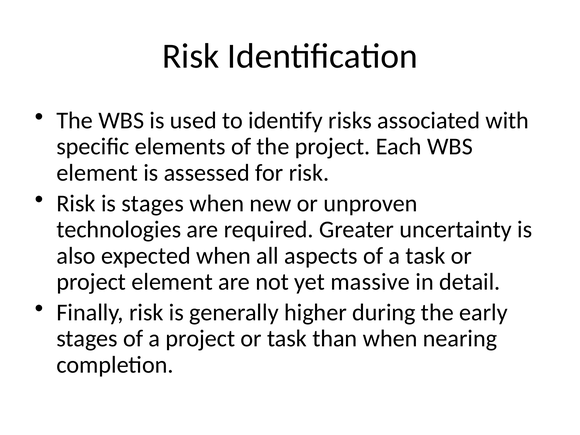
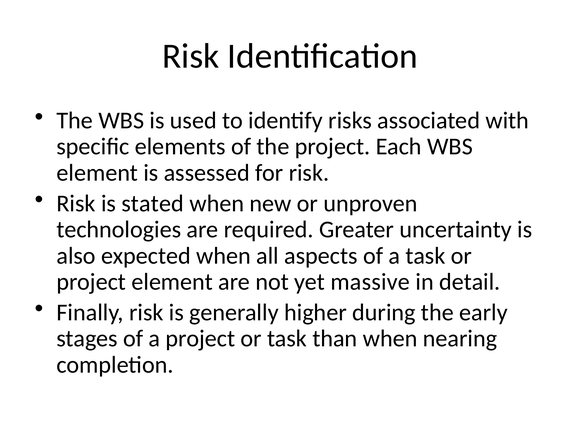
is stages: stages -> stated (153, 204)
